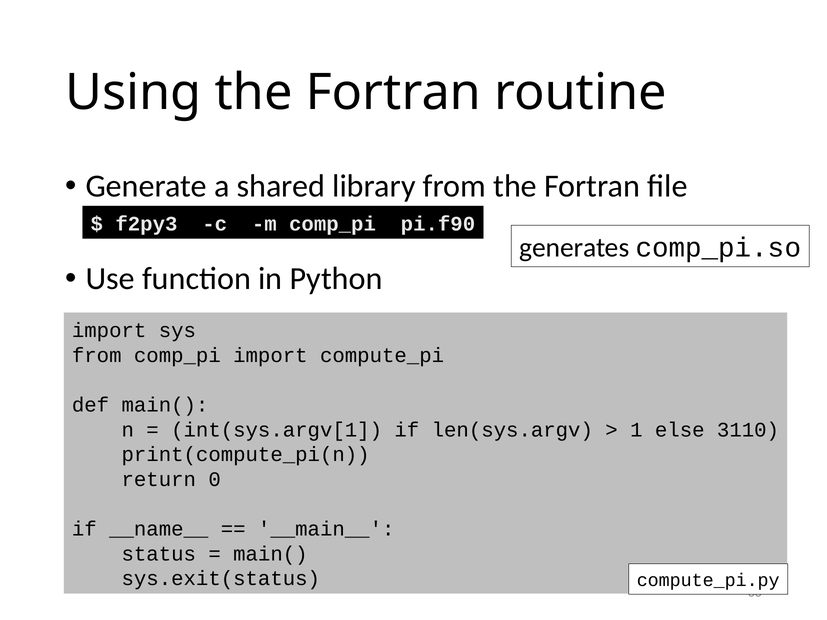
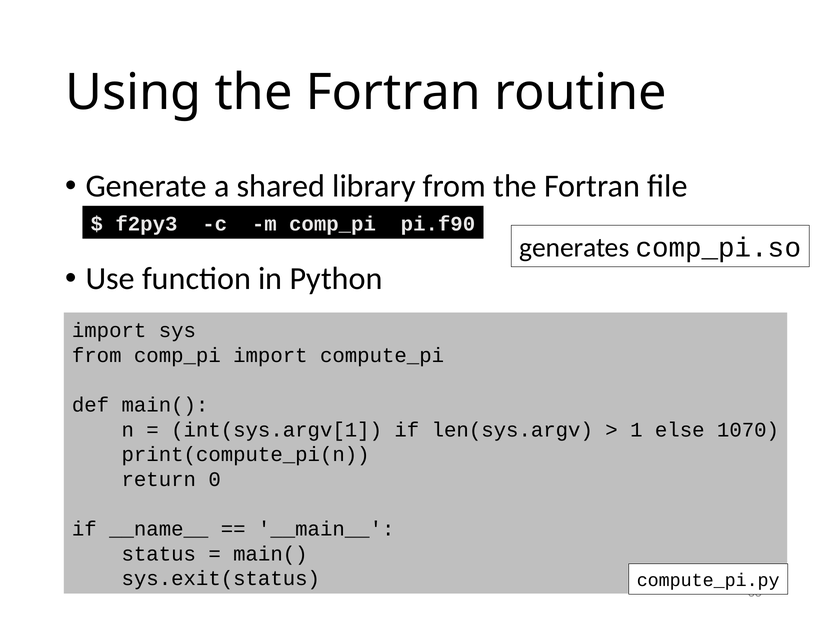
3110: 3110 -> 1070 (748, 430)
